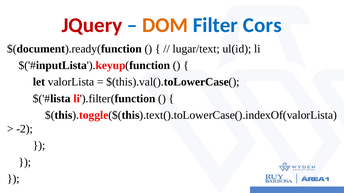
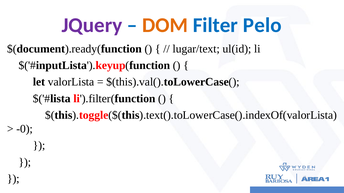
JQuery colour: red -> purple (92, 25)
Cors: Cors -> Pelo (262, 25)
-2: -2 -> -0 (25, 129)
